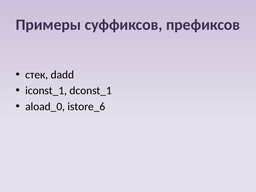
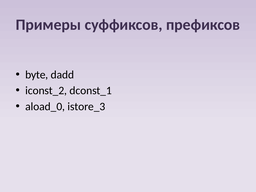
стек: стек -> byte (37, 75)
iconst_1: iconst_1 -> iconst_2 (46, 91)
istore_6: istore_6 -> istore_3 (86, 107)
